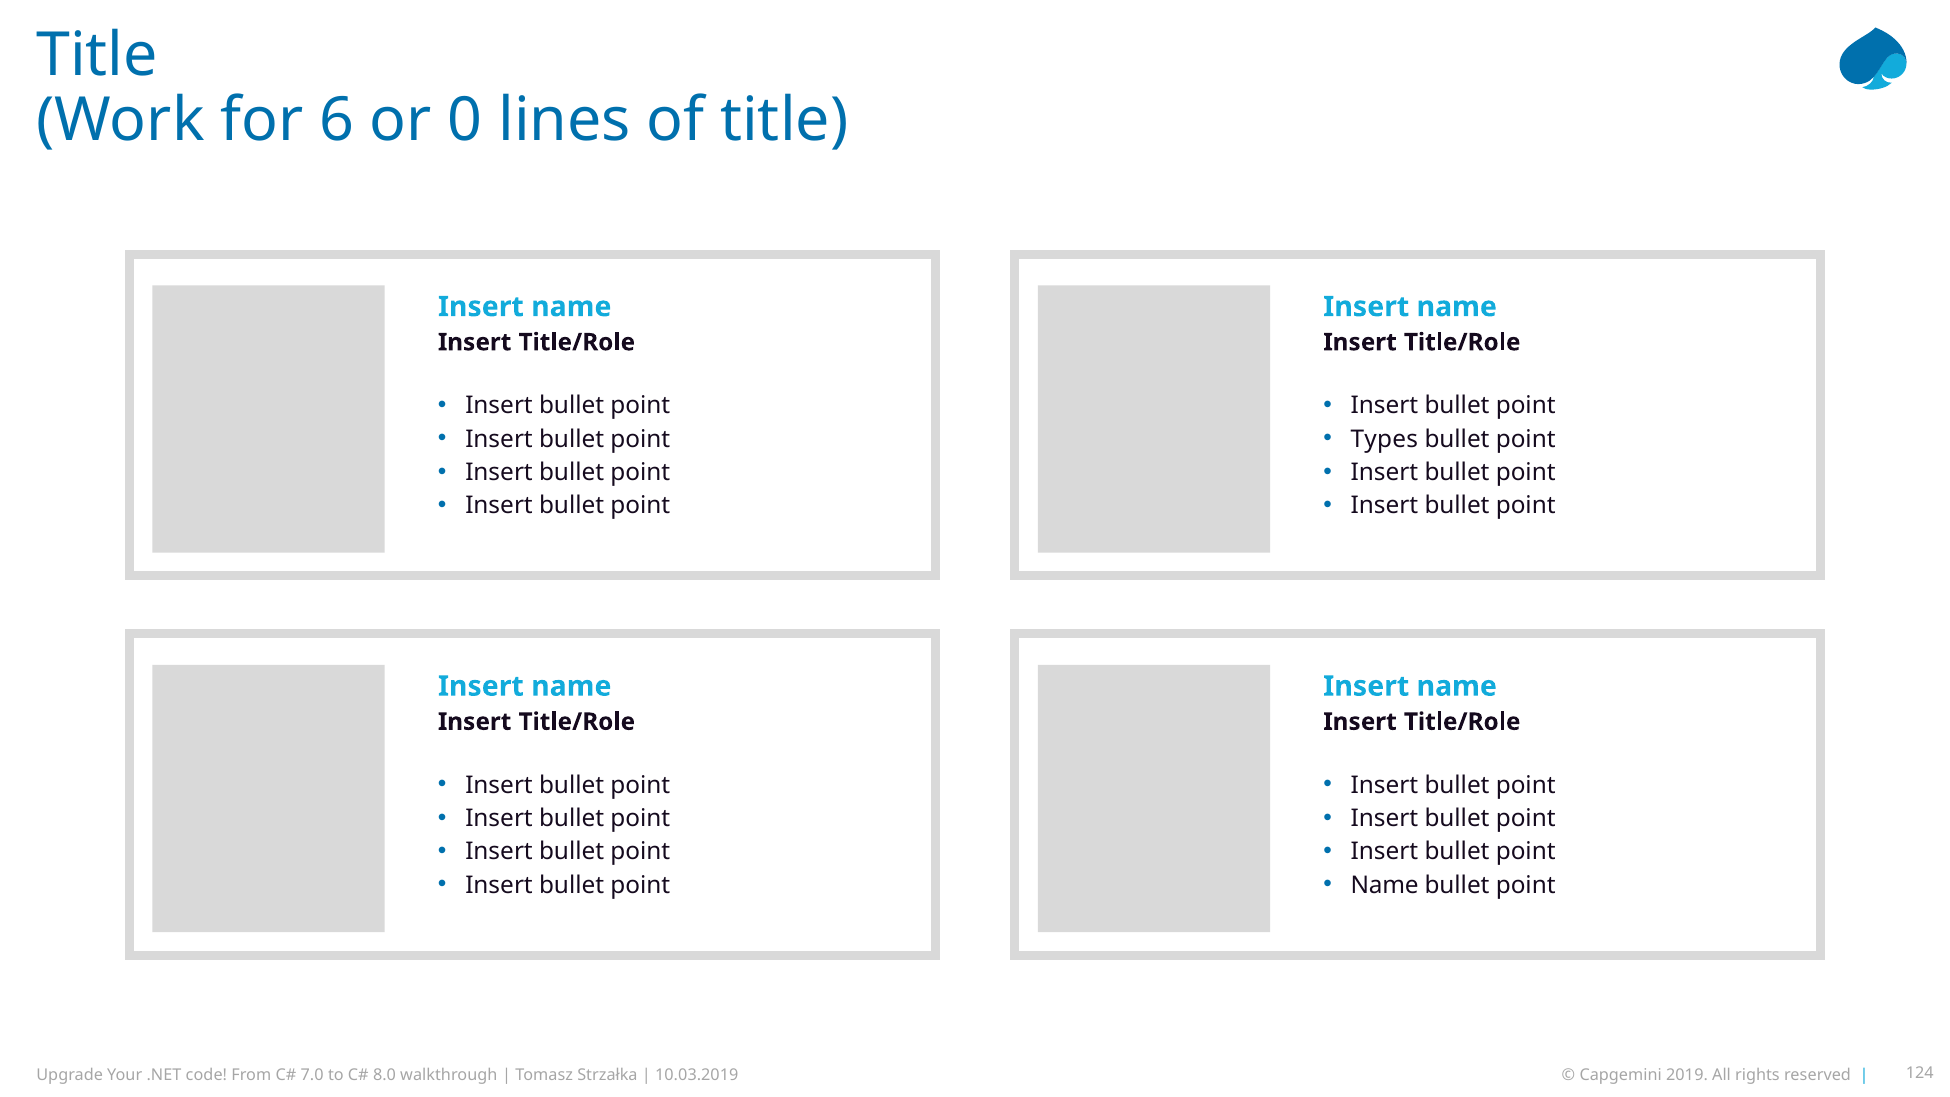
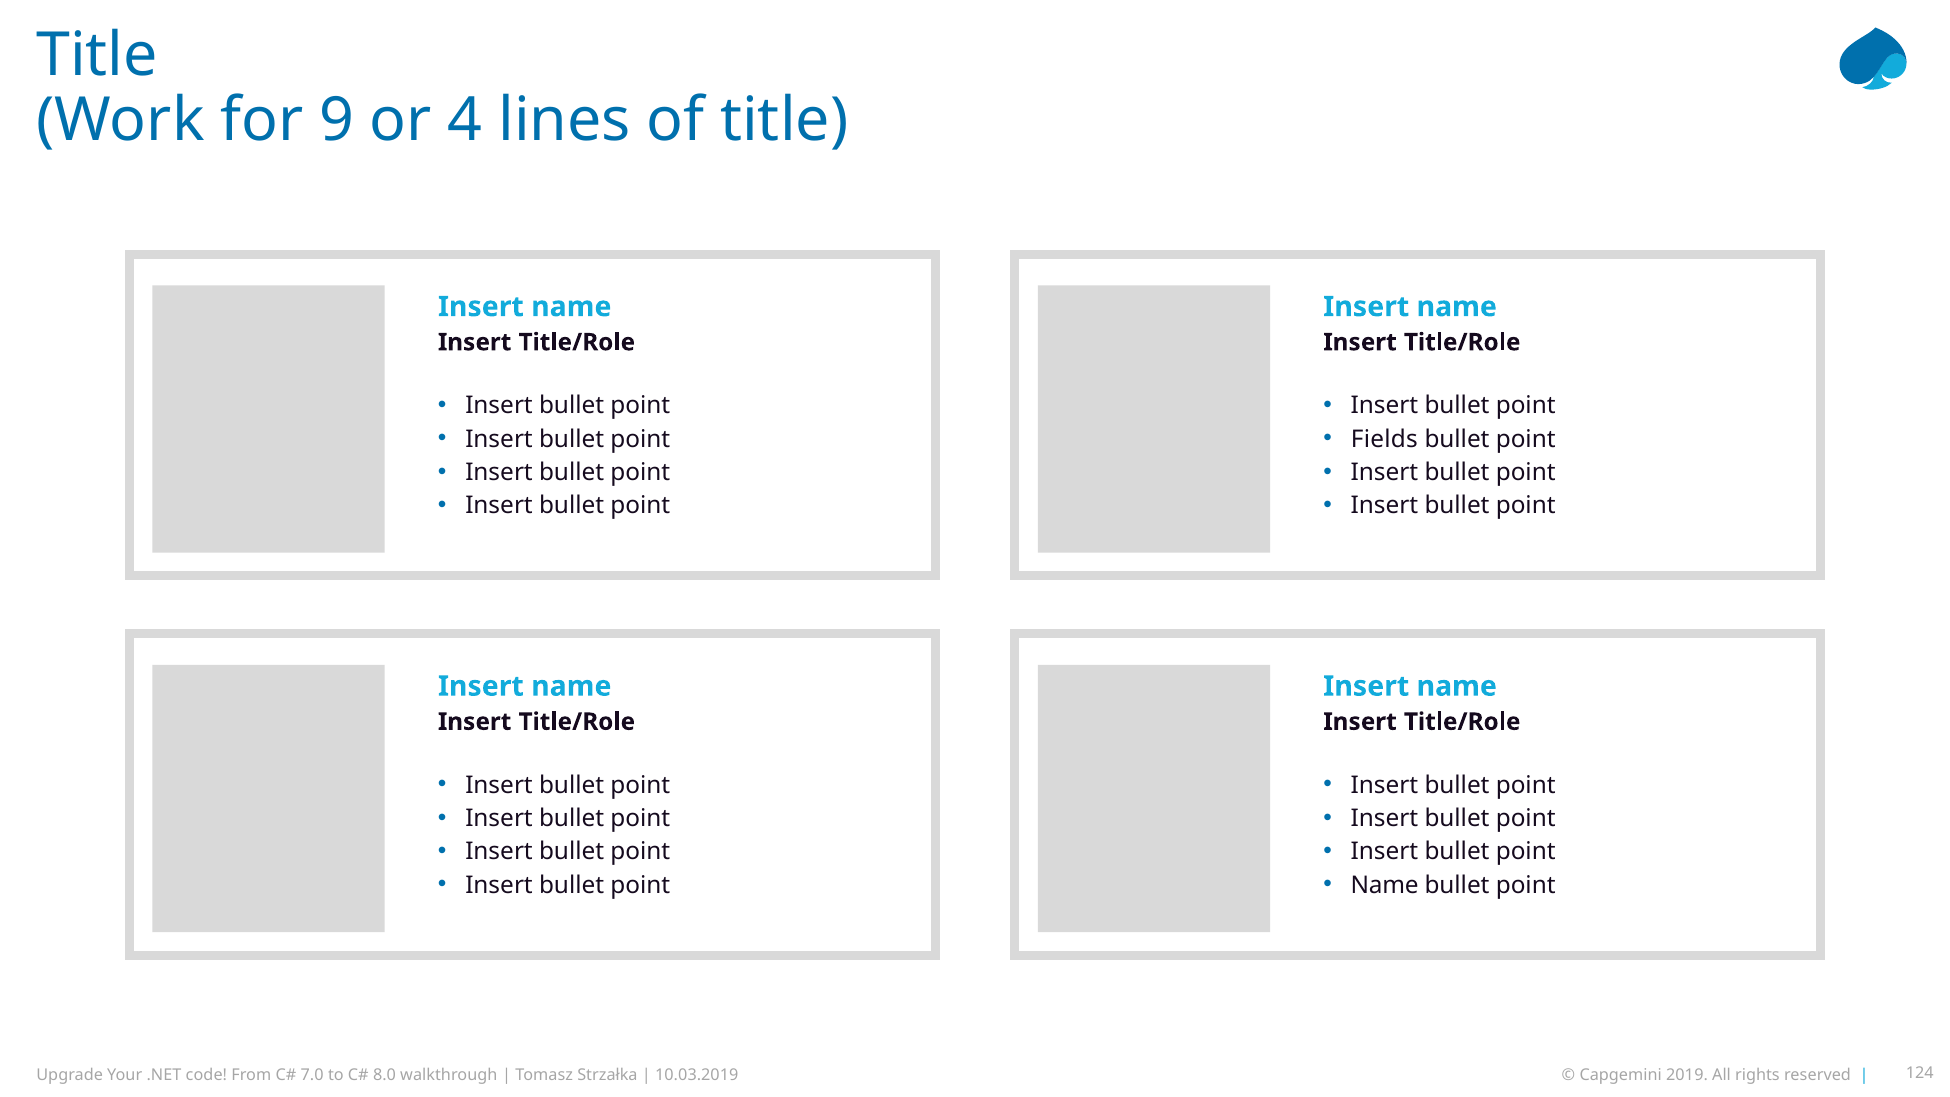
6: 6 -> 9 (337, 121)
0: 0 -> 4 (465, 121)
Types: Types -> Fields (1384, 439)
